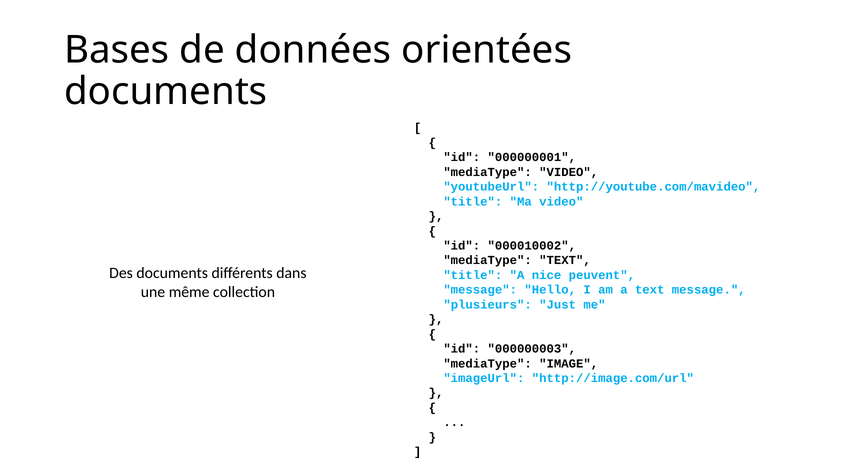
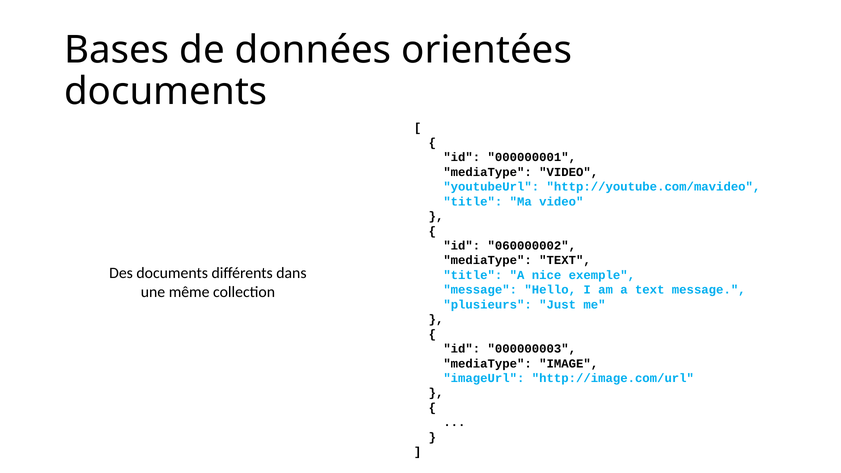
000010002: 000010002 -> 060000002 (532, 246)
peuvent: peuvent -> exemple (602, 275)
